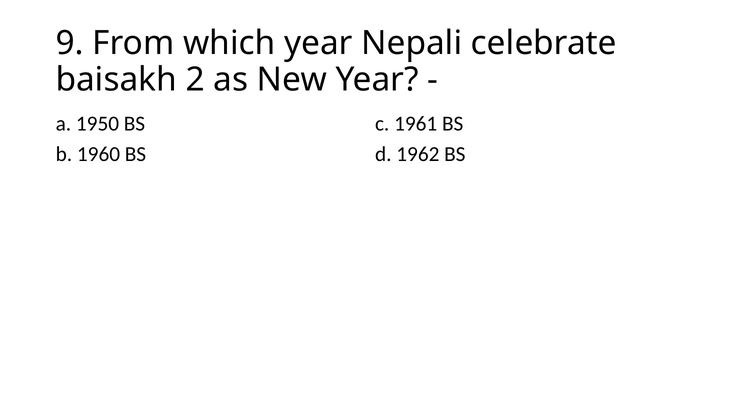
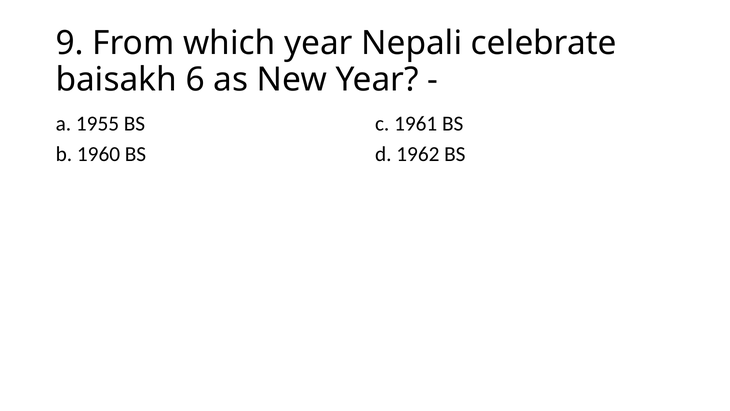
2: 2 -> 6 (195, 79)
1950: 1950 -> 1955 (98, 123)
